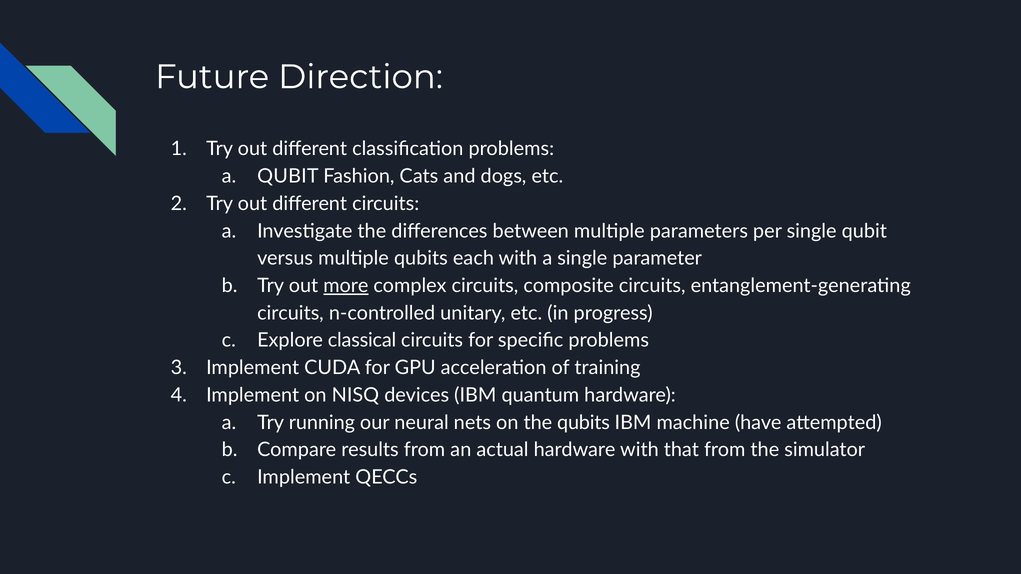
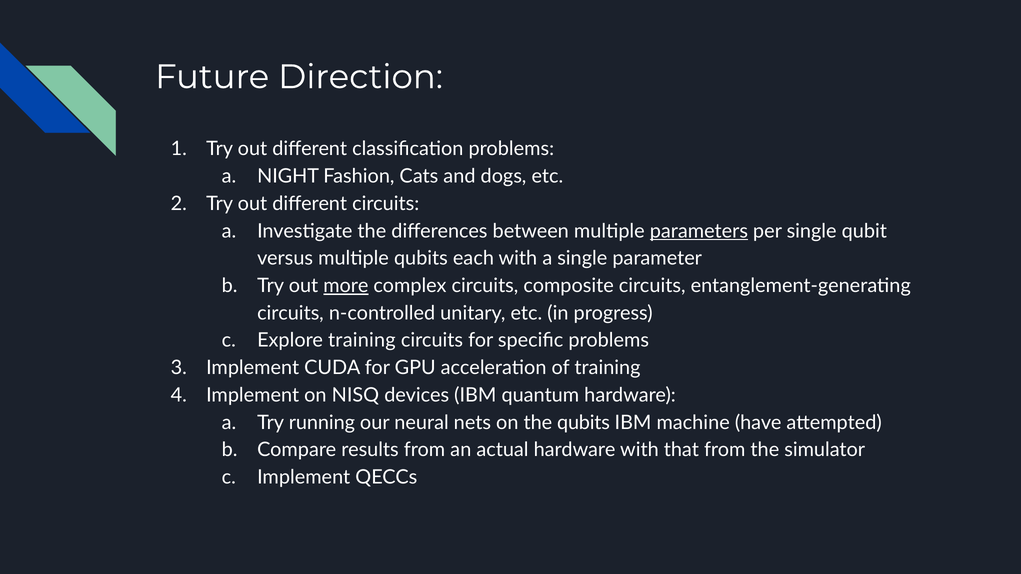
a QUBIT: QUBIT -> NIGHT (288, 176)
parameters underline: none -> present (699, 231)
Explore classical: classical -> training (362, 341)
